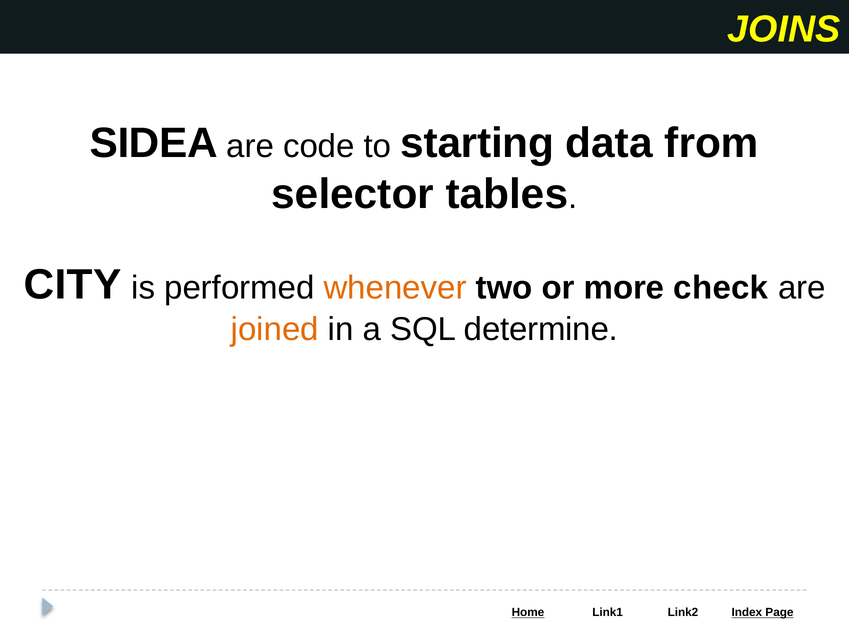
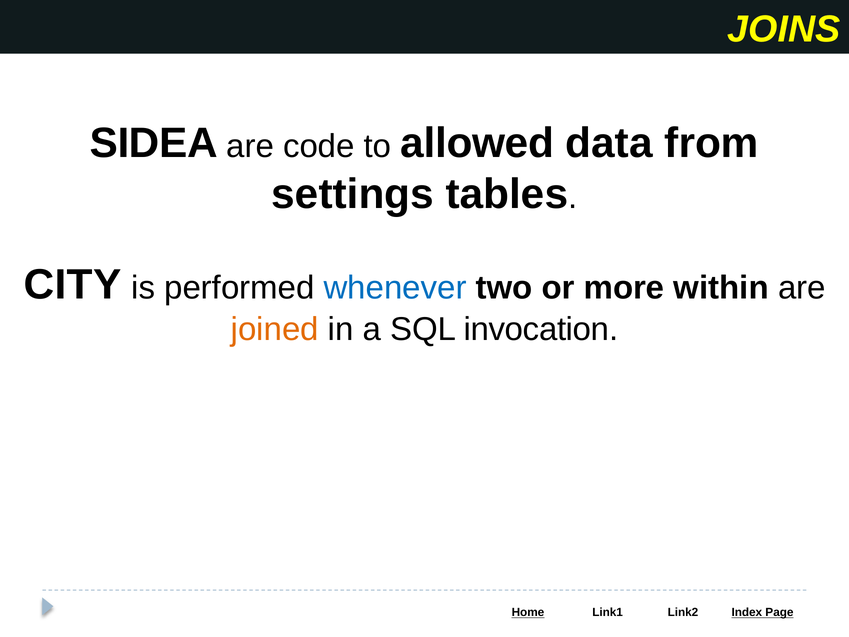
starting: starting -> allowed (477, 143)
selector: selector -> settings (353, 194)
whenever colour: orange -> blue (395, 288)
check: check -> within (721, 288)
determine: determine -> invocation (541, 329)
